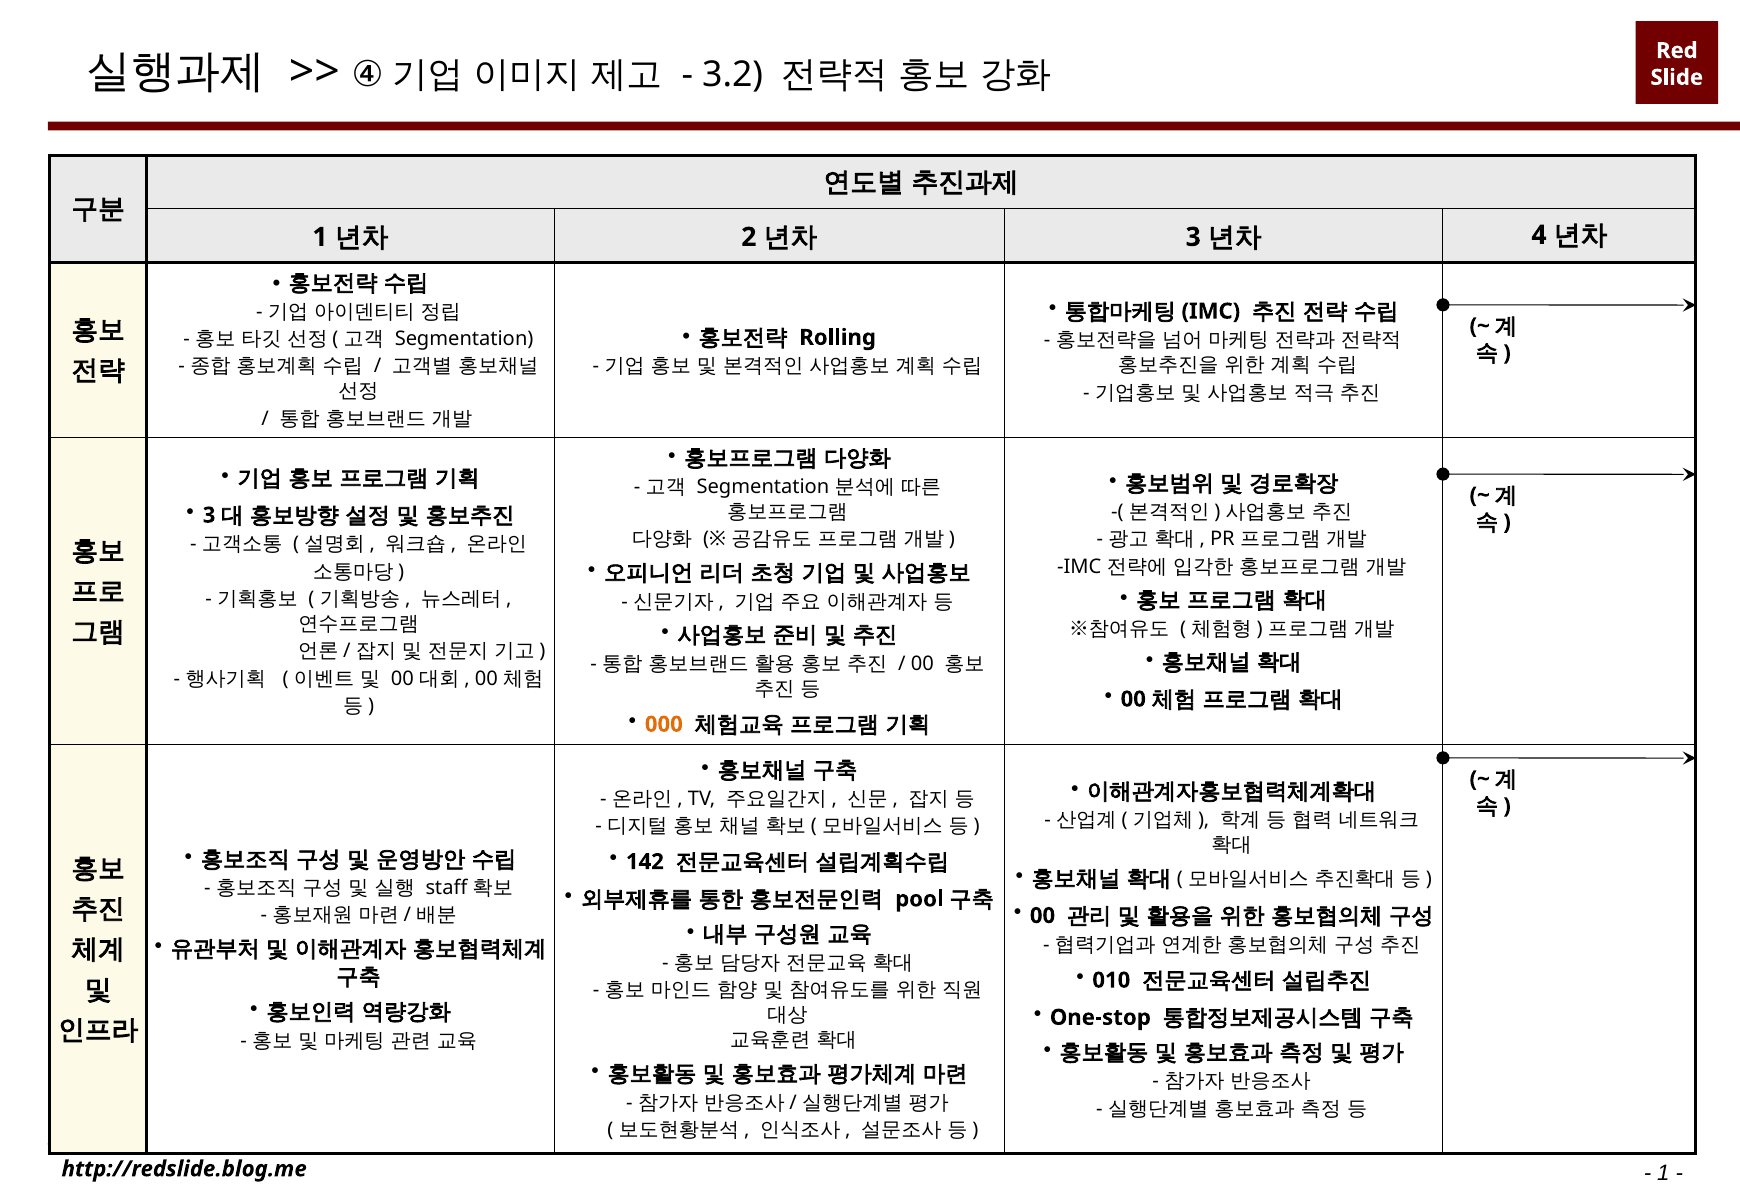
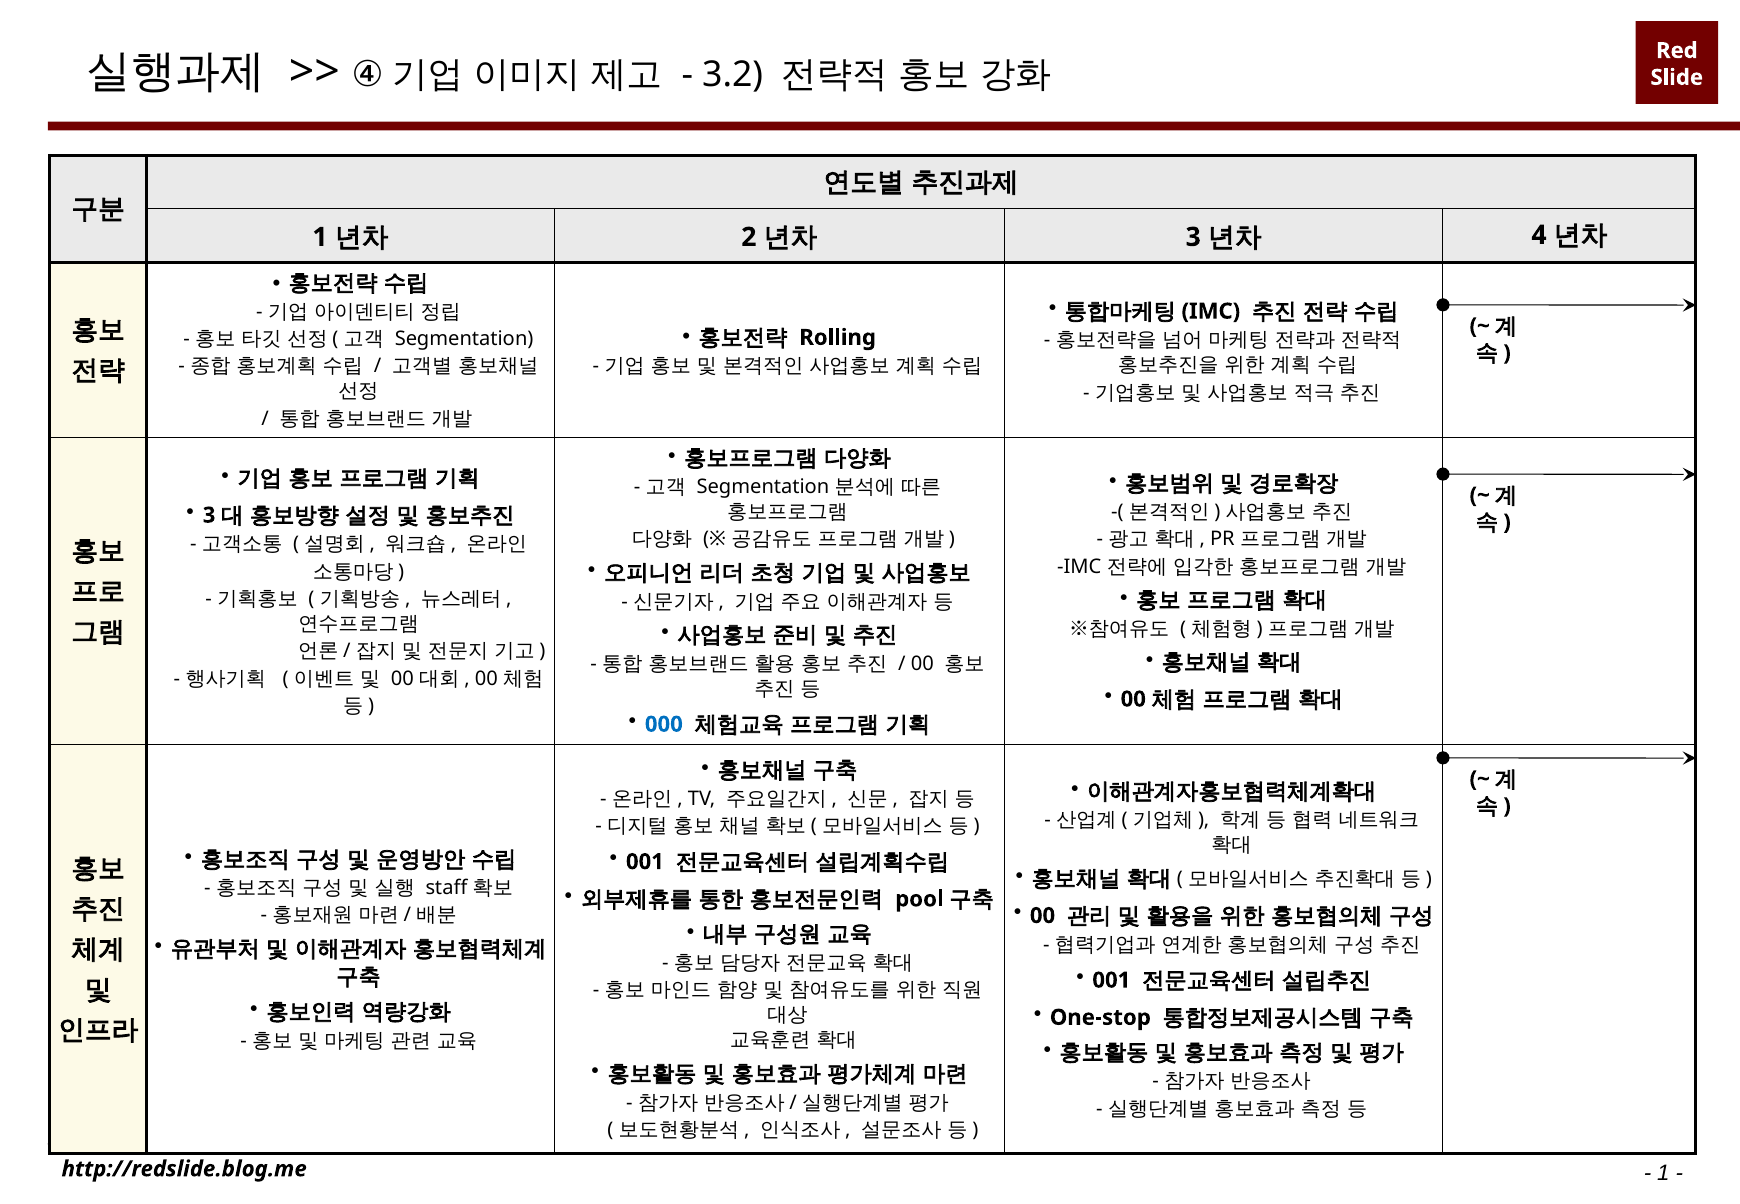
000 colour: orange -> blue (664, 725)
142: 142 -> 001 (645, 862)
010: 010 -> 001 (1111, 981)
